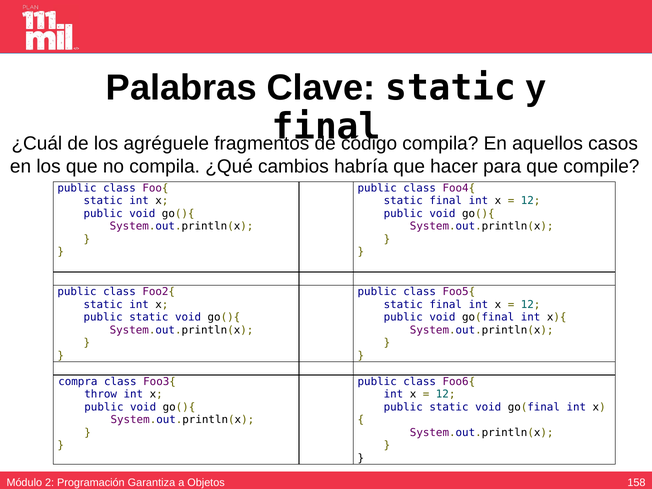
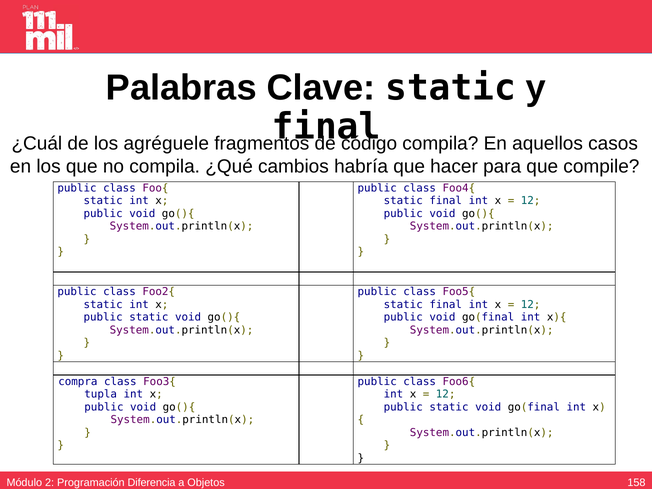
throw: throw -> tupla (101, 394)
Garantiza: Garantiza -> Diferencia (152, 483)
